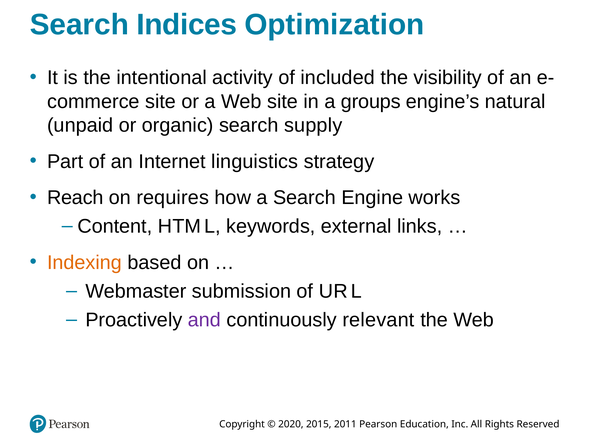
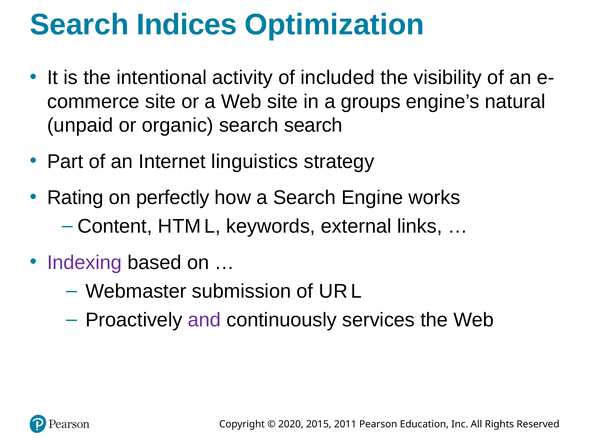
search supply: supply -> search (313, 125)
Reach: Reach -> Rating (75, 198)
requires: requires -> perfectly (173, 198)
Indexing colour: orange -> purple (85, 263)
relevant: relevant -> services (379, 320)
